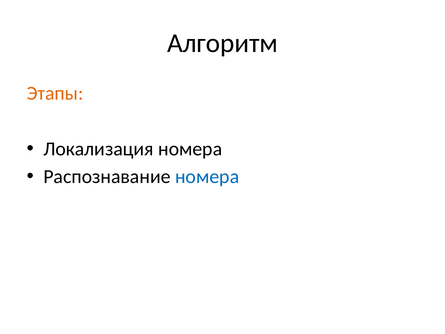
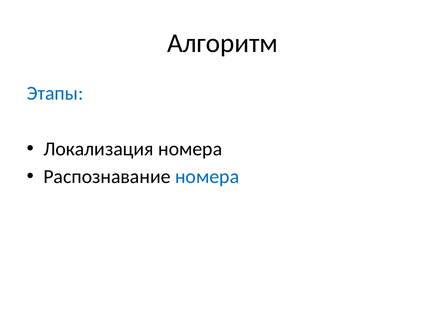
Этапы colour: orange -> blue (55, 93)
